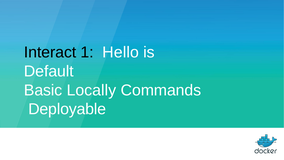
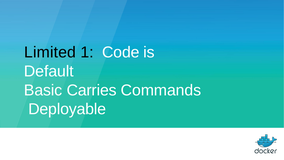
Interact: Interact -> Limited (50, 52)
Hello: Hello -> Code (121, 52)
Locally: Locally -> Carries (92, 90)
